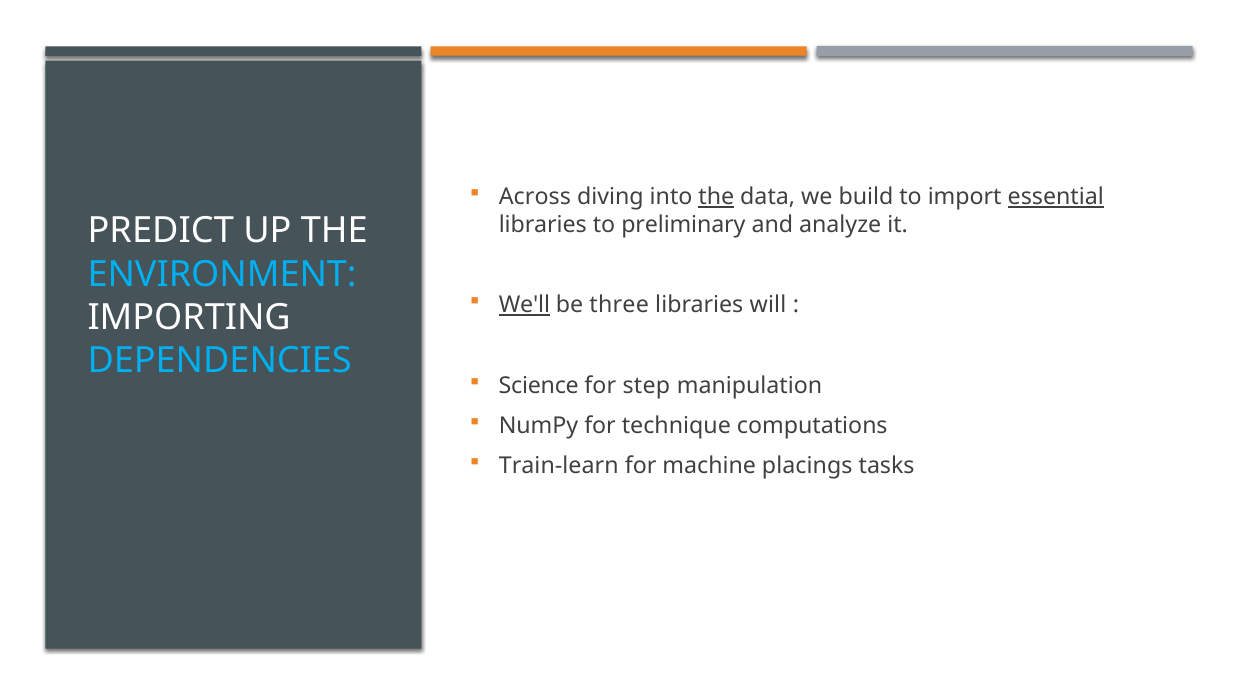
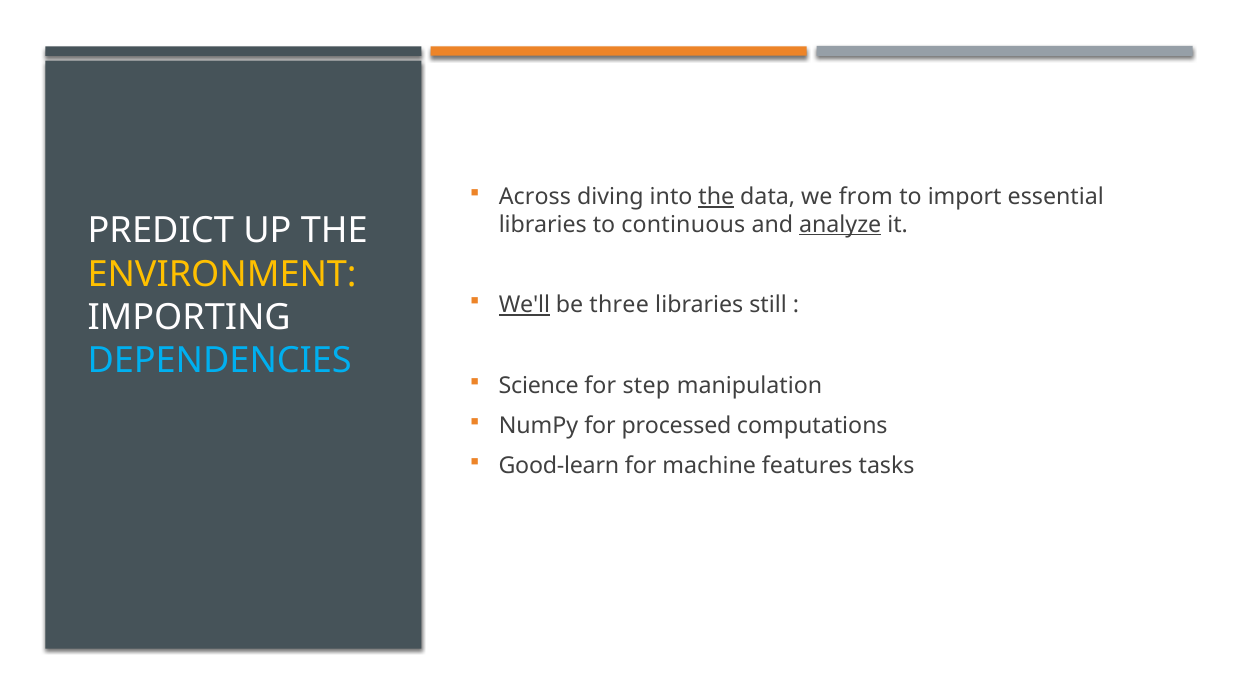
build: build -> from (866, 197)
essential underline: present -> none (1056, 197)
preliminary: preliminary -> continuous (683, 225)
analyze underline: none -> present (840, 225)
ENVIRONMENT colour: light blue -> yellow (222, 274)
will: will -> still (768, 305)
technique: technique -> processed (677, 426)
Train-learn: Train-learn -> Good-learn (559, 466)
placings: placings -> features (807, 466)
